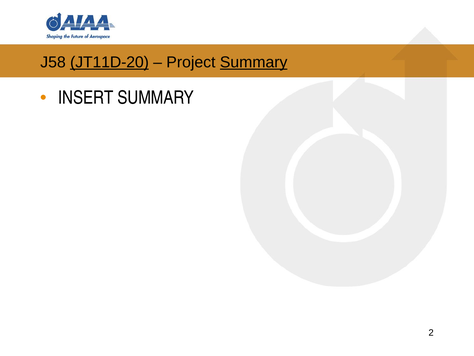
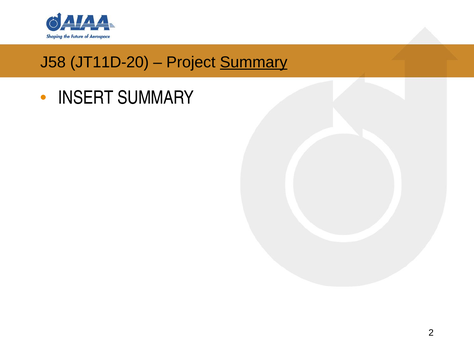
JT11D-20 underline: present -> none (110, 62)
